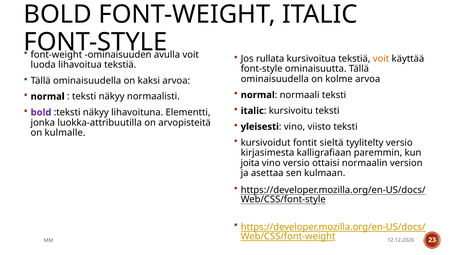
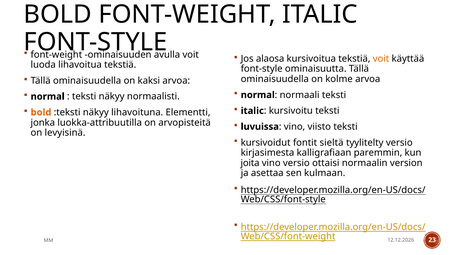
rullata: rullata -> alaosa (270, 59)
bold colour: purple -> orange (41, 112)
yleisesti: yleisesti -> luvuissa (260, 127)
kulmalle: kulmalle -> levyisinä (65, 133)
